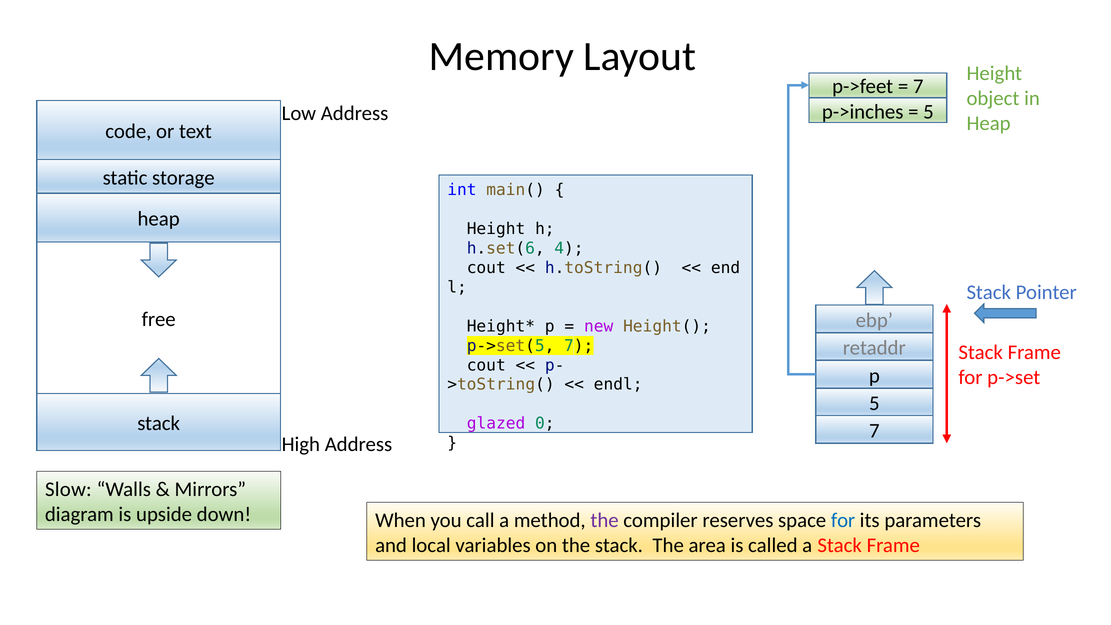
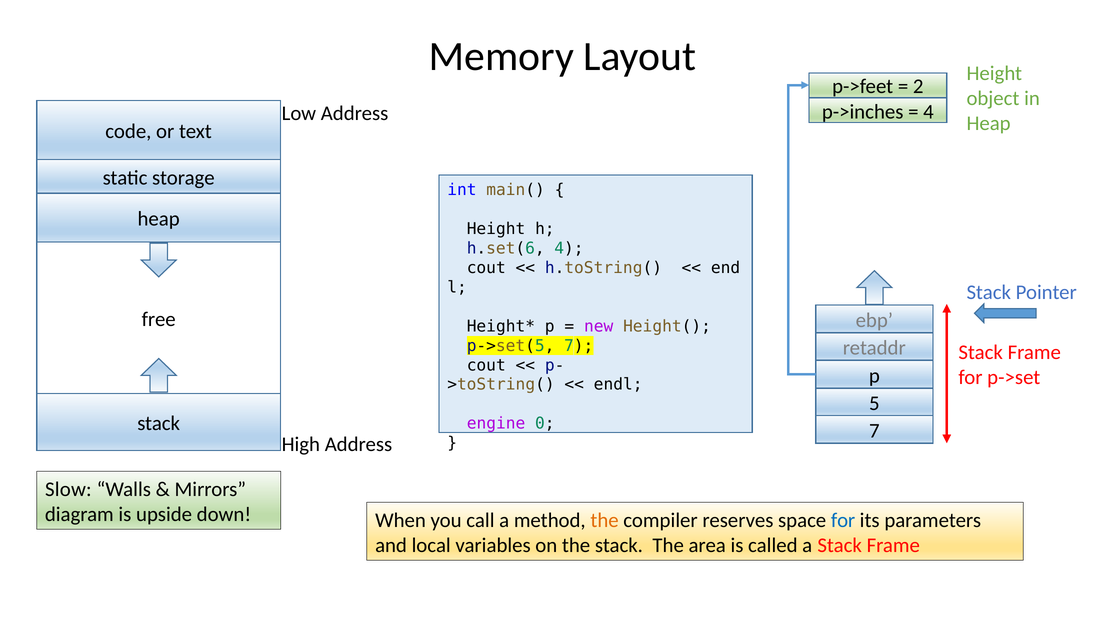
7: 7 -> 2 (918, 87)
5: 5 -> 4 (928, 112)
glazed: glazed -> engine (496, 424)
the colour: purple -> orange (605, 520)
